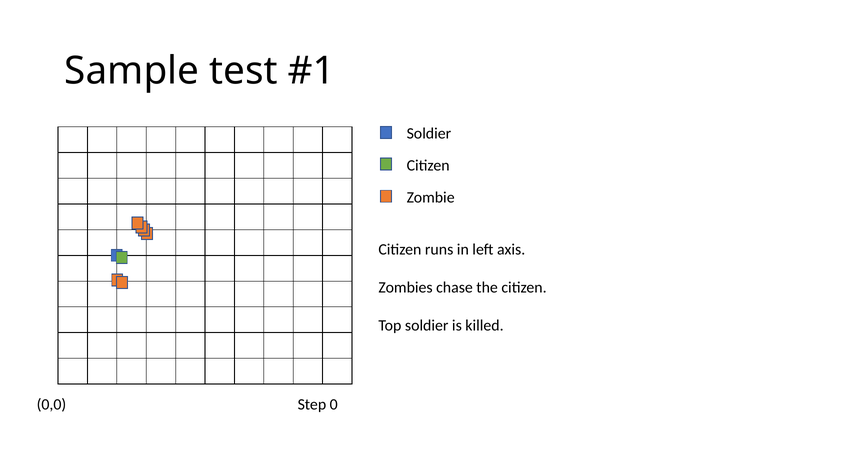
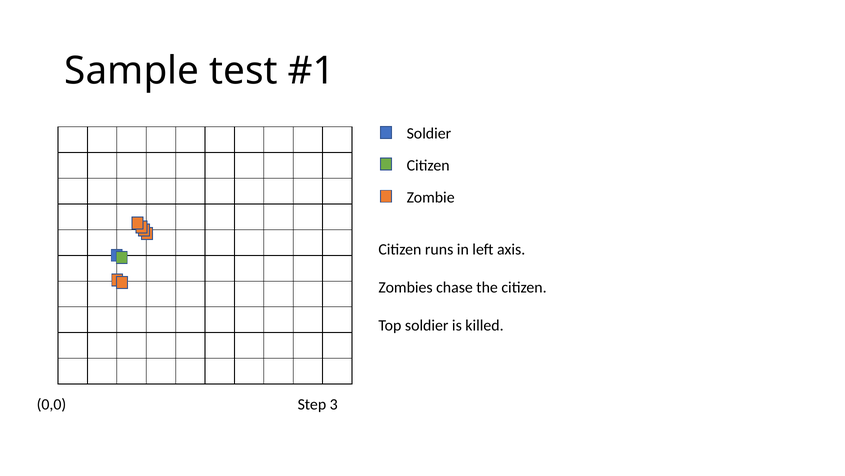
0: 0 -> 3 (334, 404)
